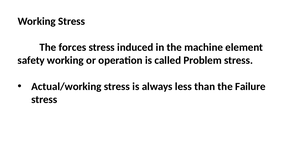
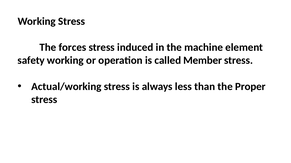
Problem: Problem -> Member (203, 61)
Failure: Failure -> Proper (250, 87)
